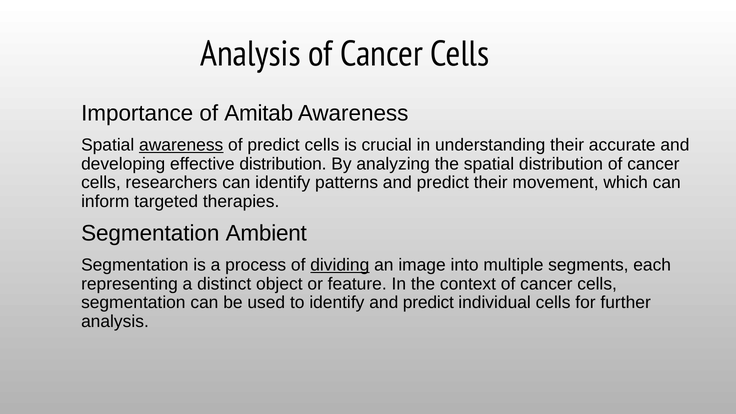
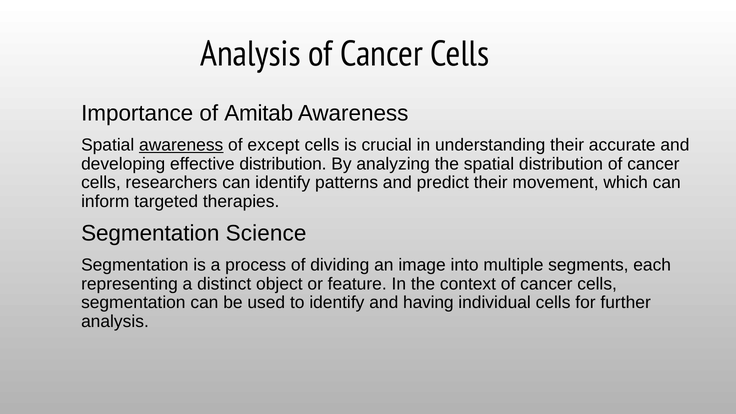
of predict: predict -> except (273, 145)
Ambient: Ambient -> Science (266, 233)
dividing underline: present -> none (340, 265)
identify and predict: predict -> having (428, 303)
